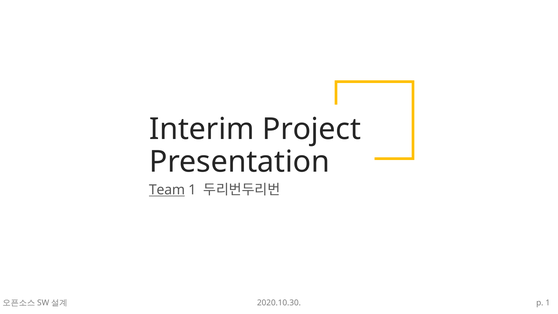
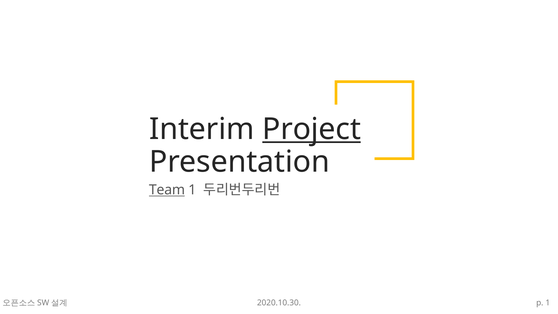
Project underline: none -> present (312, 129)
